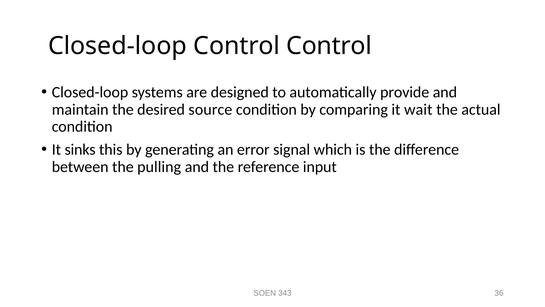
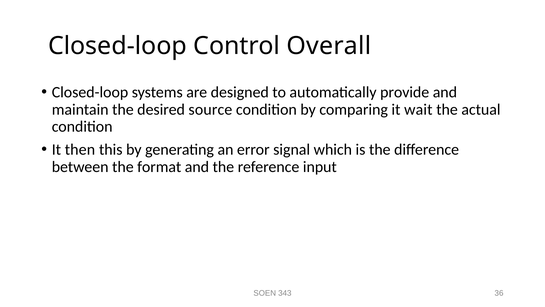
Control Control: Control -> Overall (329, 46)
sinks: sinks -> then (80, 149)
pulling: pulling -> format (159, 167)
